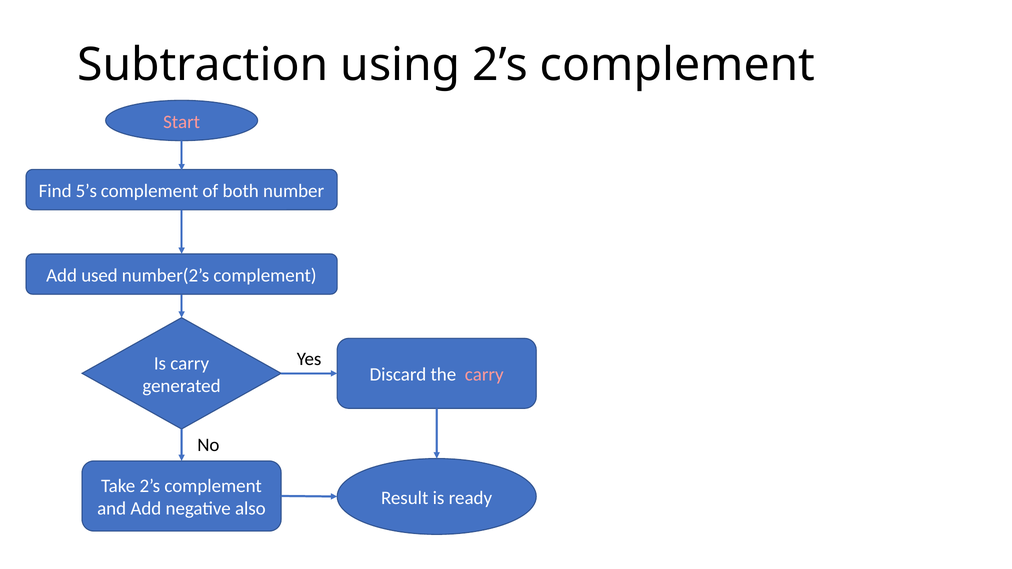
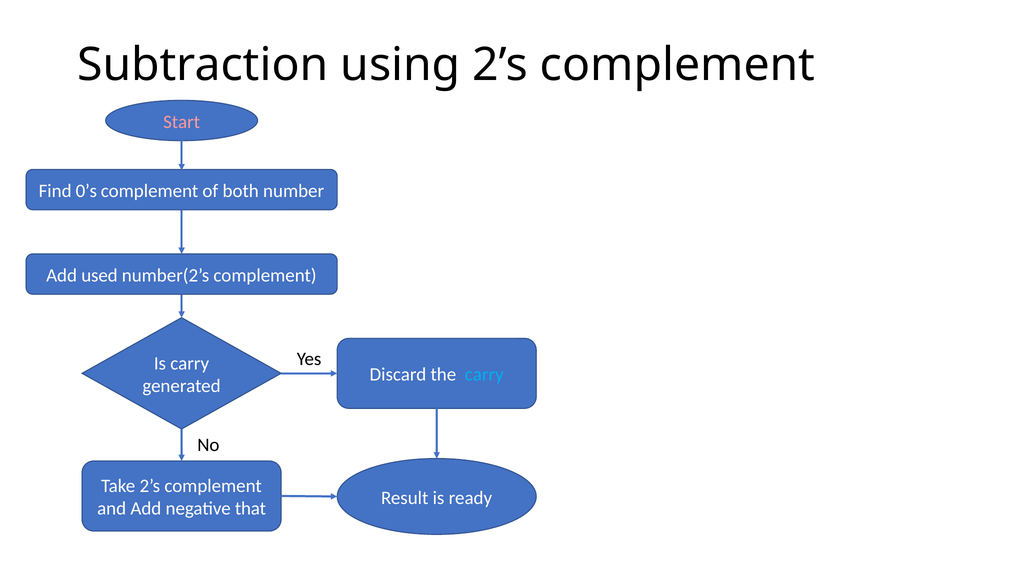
5’s: 5’s -> 0’s (86, 191)
carry colour: pink -> light blue (484, 375)
also: also -> that (250, 509)
